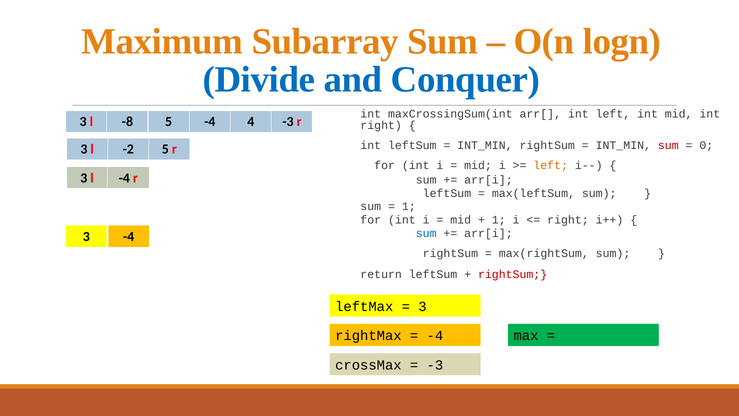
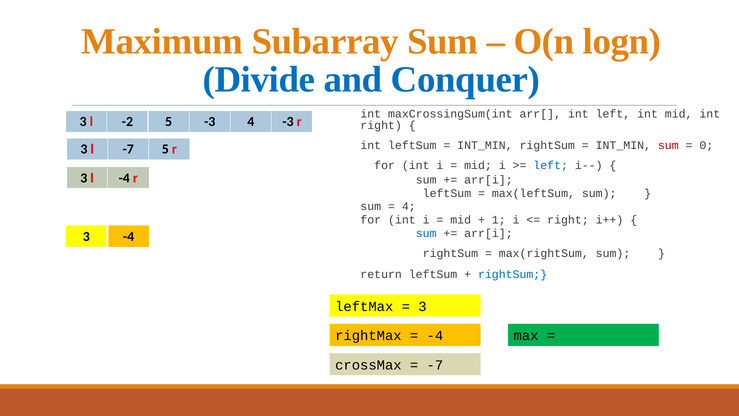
-8: -8 -> -2 (127, 122)
5 -4: -4 -> -3 (210, 122)
l -2: -2 -> -7 (128, 149)
left colour: orange -> blue (551, 165)
1: 1 -> 4 (409, 206)
rightSum colour: red -> blue (513, 274)
-3: -3 -> -7 (435, 365)
